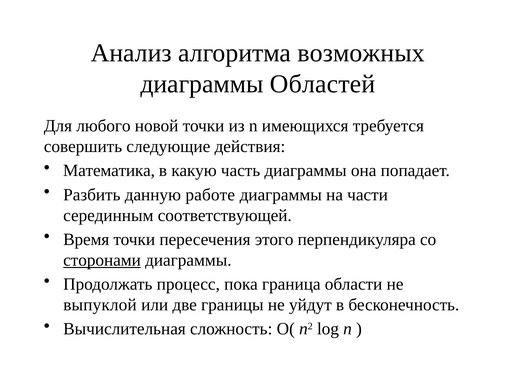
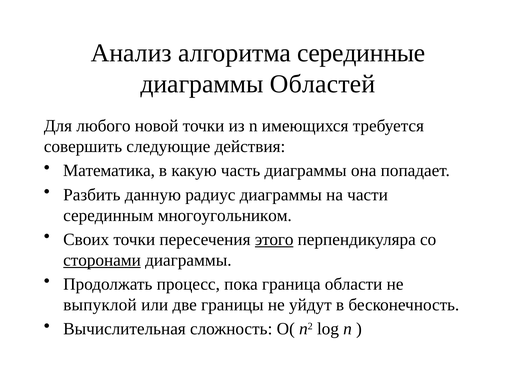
возможных: возможных -> серединные (361, 53)
работе: работе -> радиус (210, 195)
соответствующей: соответствующей -> многоугольником (225, 215)
Время: Время -> Своих (86, 239)
этого underline: none -> present (274, 239)
